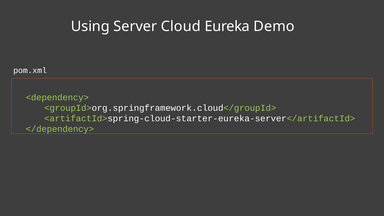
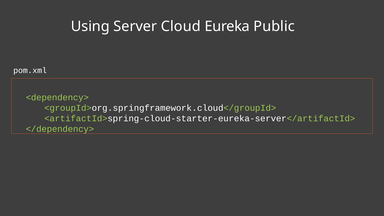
Demo: Demo -> Public (274, 26)
